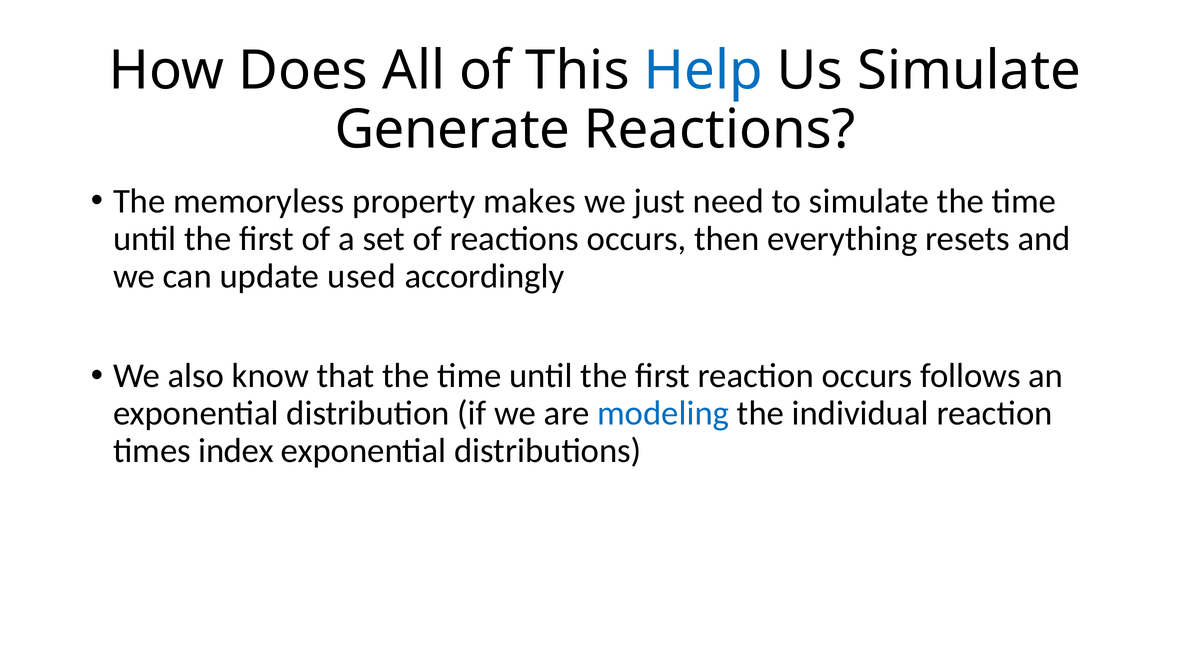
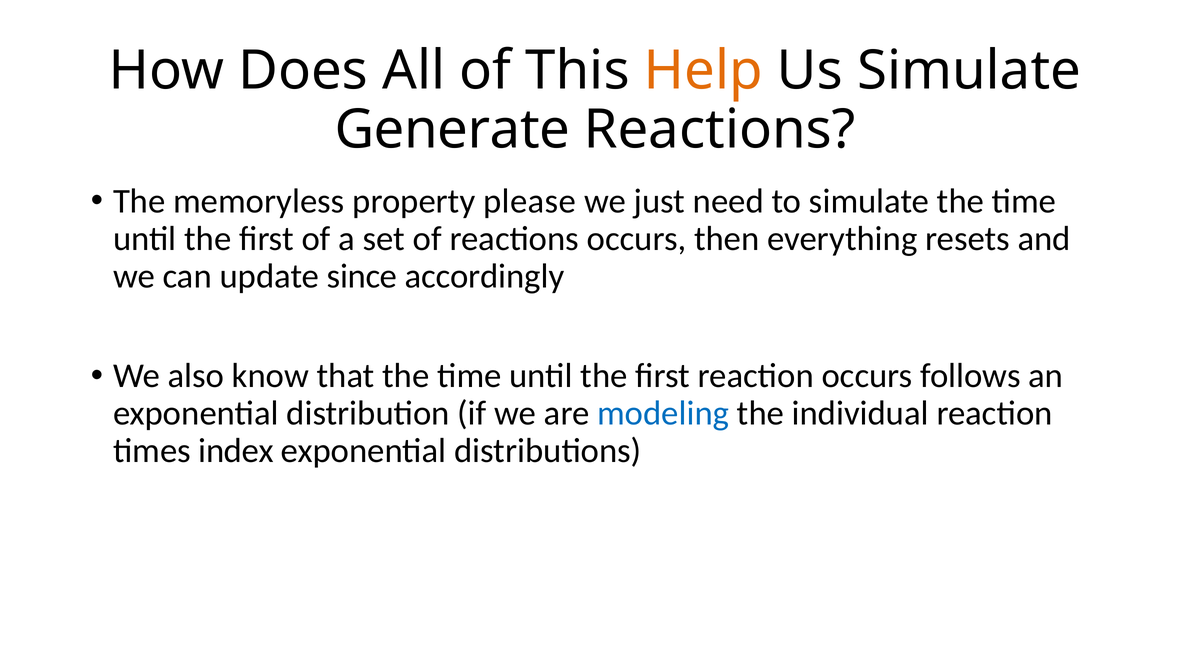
Help colour: blue -> orange (703, 71)
makes: makes -> please (530, 201)
used: used -> since (362, 276)
